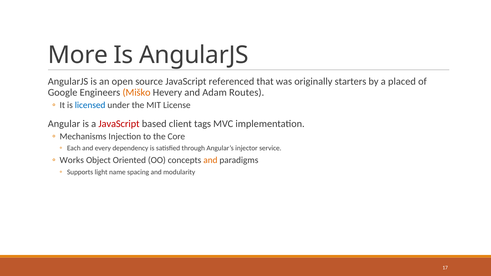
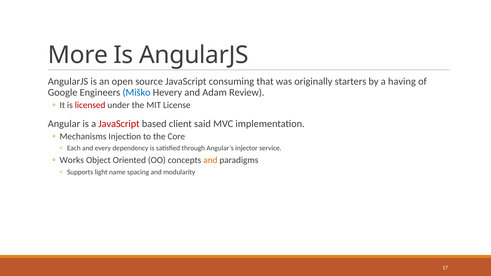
referenced: referenced -> consuming (231, 82)
placed: placed -> having (402, 82)
Miško colour: orange -> blue (137, 93)
Routes: Routes -> Review (247, 93)
licensed colour: blue -> red (90, 105)
tags: tags -> said (202, 124)
